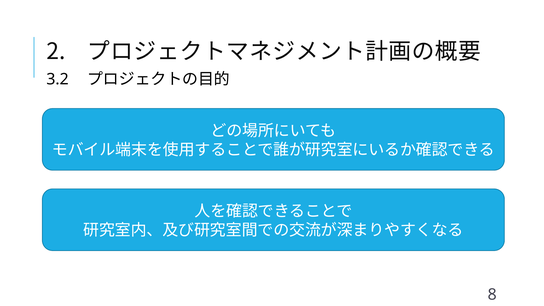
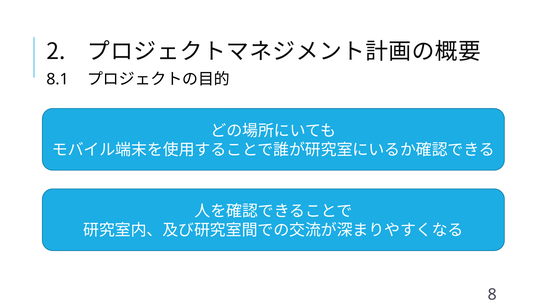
3.2: 3.2 -> 8.1 (58, 79)
